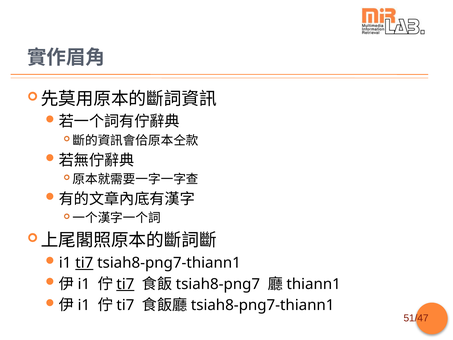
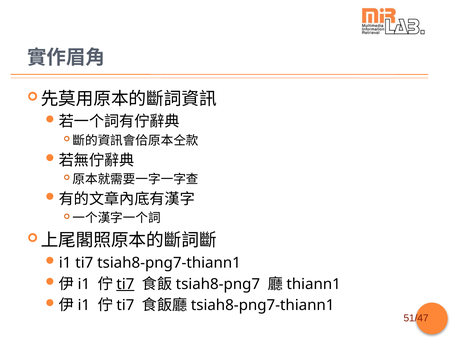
ti7 underline: present -> none (84, 263)
